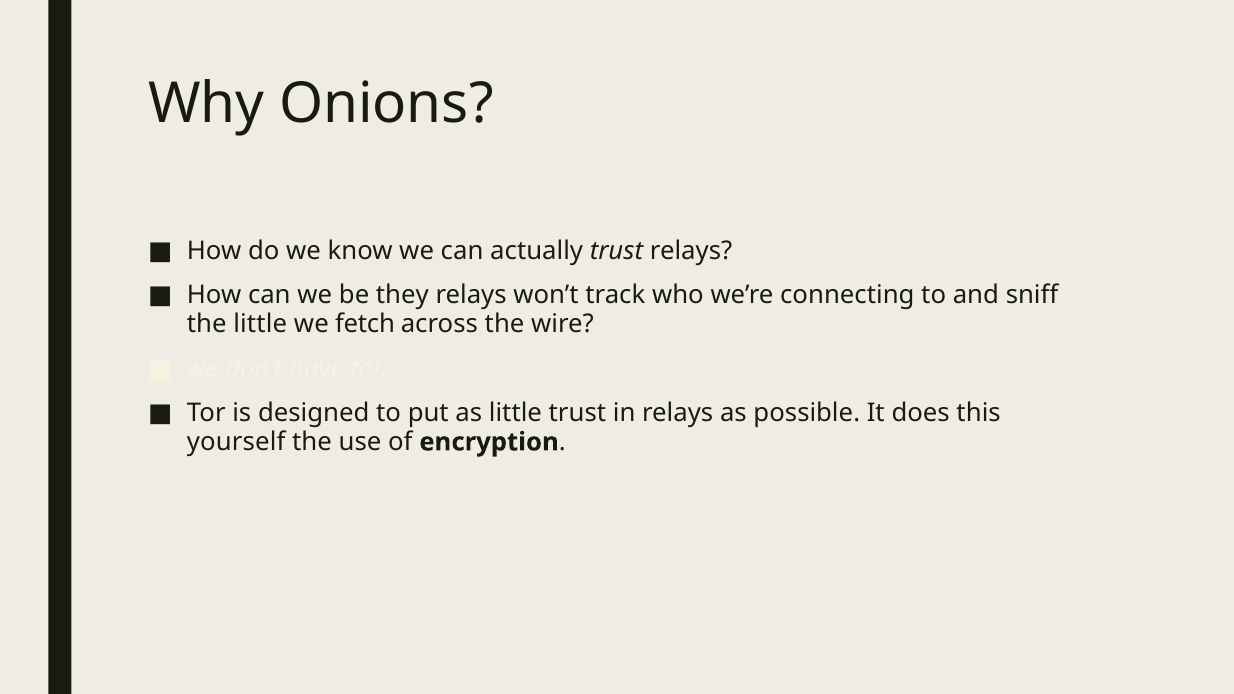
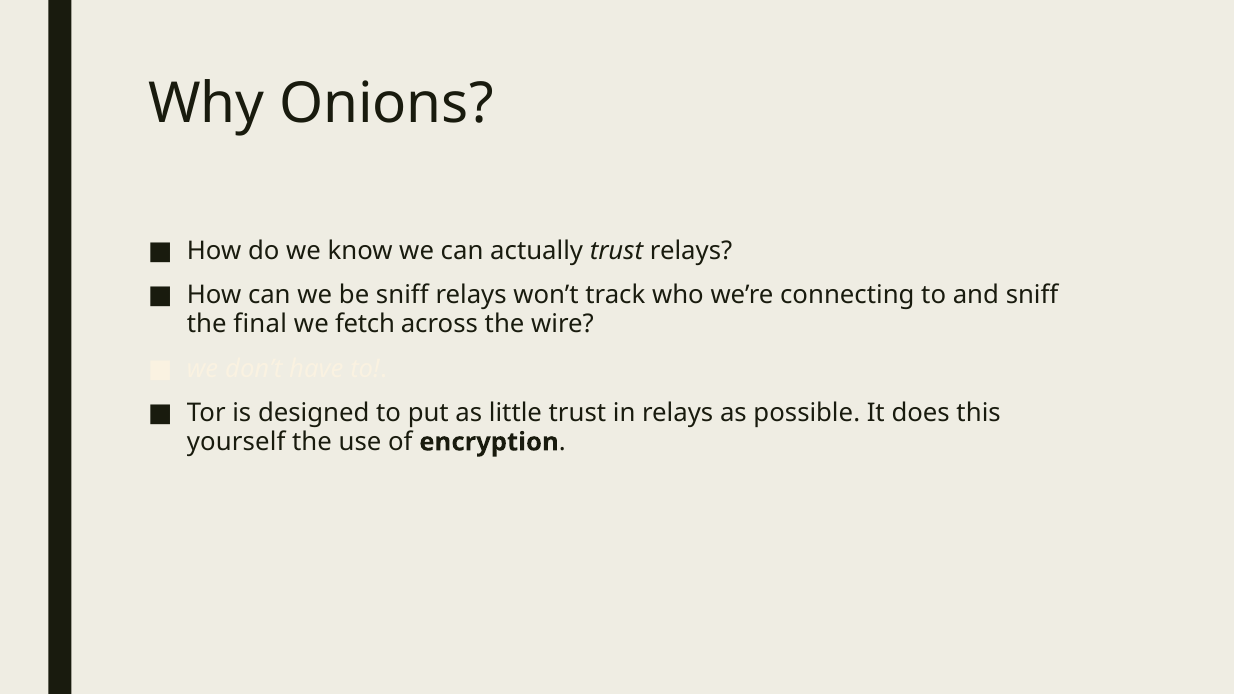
be they: they -> sniff (402, 295)
the little: little -> final (260, 324)
